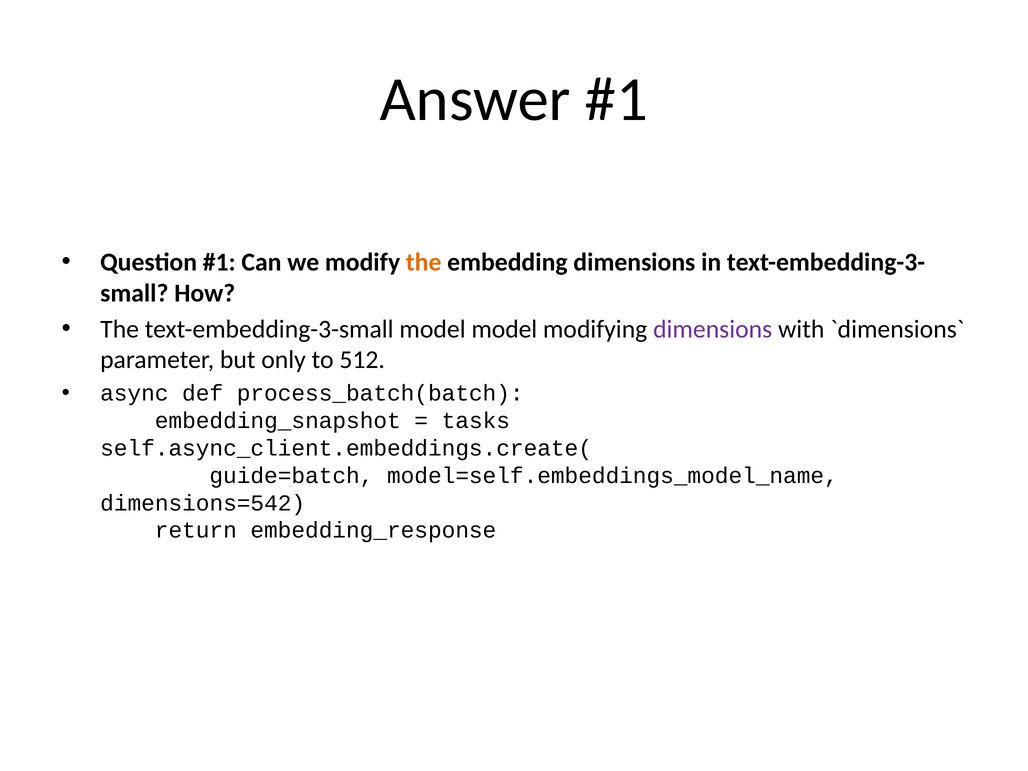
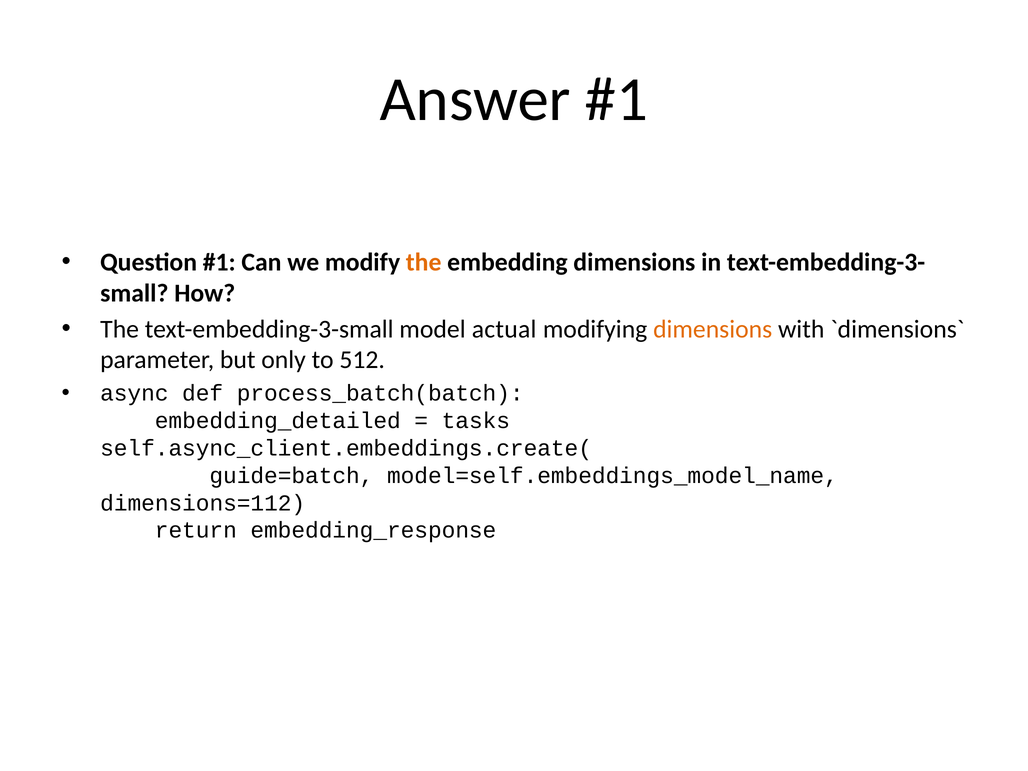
model model: model -> actual (504, 329)
dimensions colour: purple -> orange (713, 329)
embedding_snapshot: embedding_snapshot -> embedding_detailed (278, 421)
dimensions=542: dimensions=542 -> dimensions=112 (203, 503)
